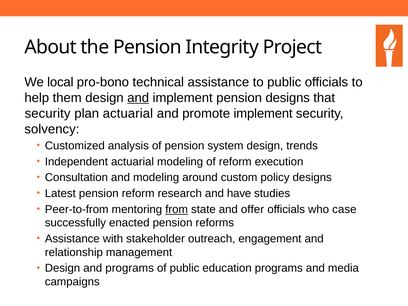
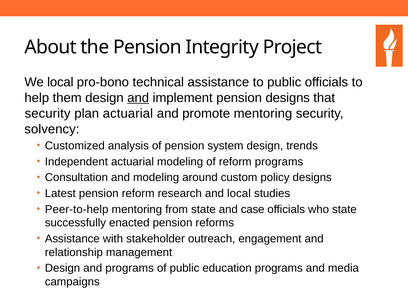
promote implement: implement -> mentoring (263, 113)
reform execution: execution -> programs (279, 162)
and have: have -> local (239, 193)
Peer-to-from: Peer-to-from -> Peer-to-help (77, 209)
from underline: present -> none (177, 209)
offer: offer -> case (253, 209)
who case: case -> state (344, 209)
